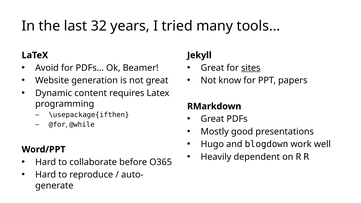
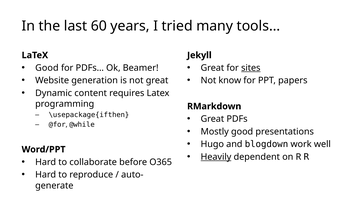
32: 32 -> 60 (99, 26)
Avoid: Avoid -> Good (47, 68)
Heavily underline: none -> present (216, 157)
